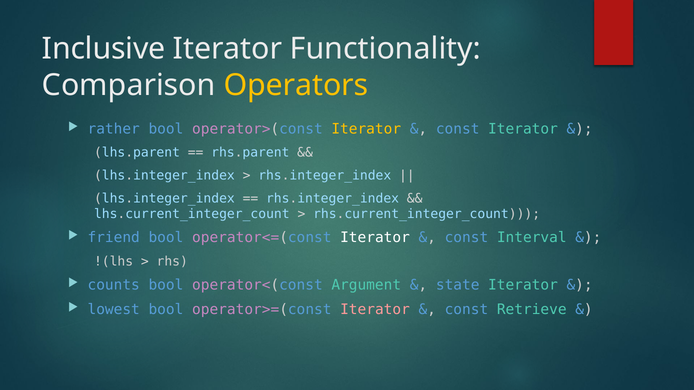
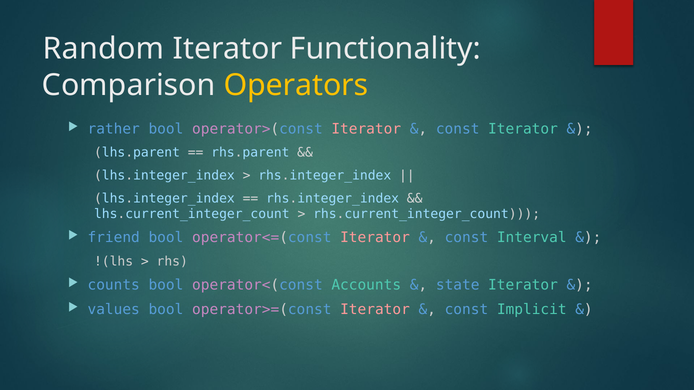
Inclusive: Inclusive -> Random (103, 49)
Iterator colour: yellow -> pink (366, 129)
Iterator colour: white -> pink (375, 238)
Argument: Argument -> Accounts (366, 285)
lowest: lowest -> values (114, 310)
Retrieve: Retrieve -> Implicit (532, 310)
